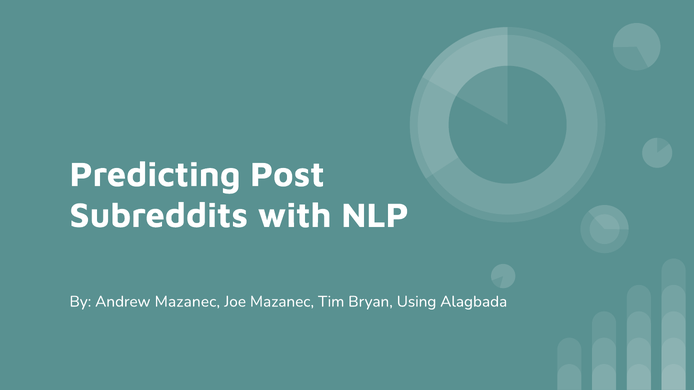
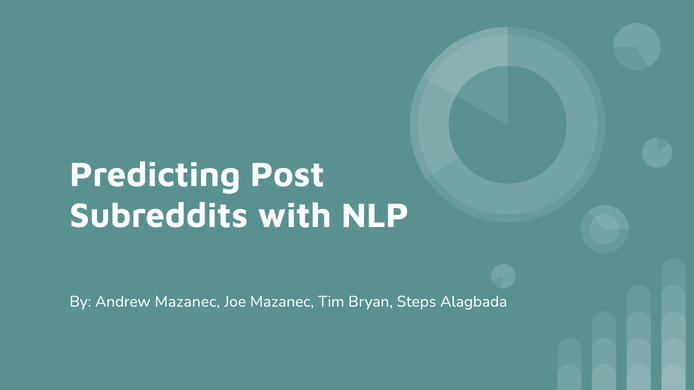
Using: Using -> Steps (416, 302)
